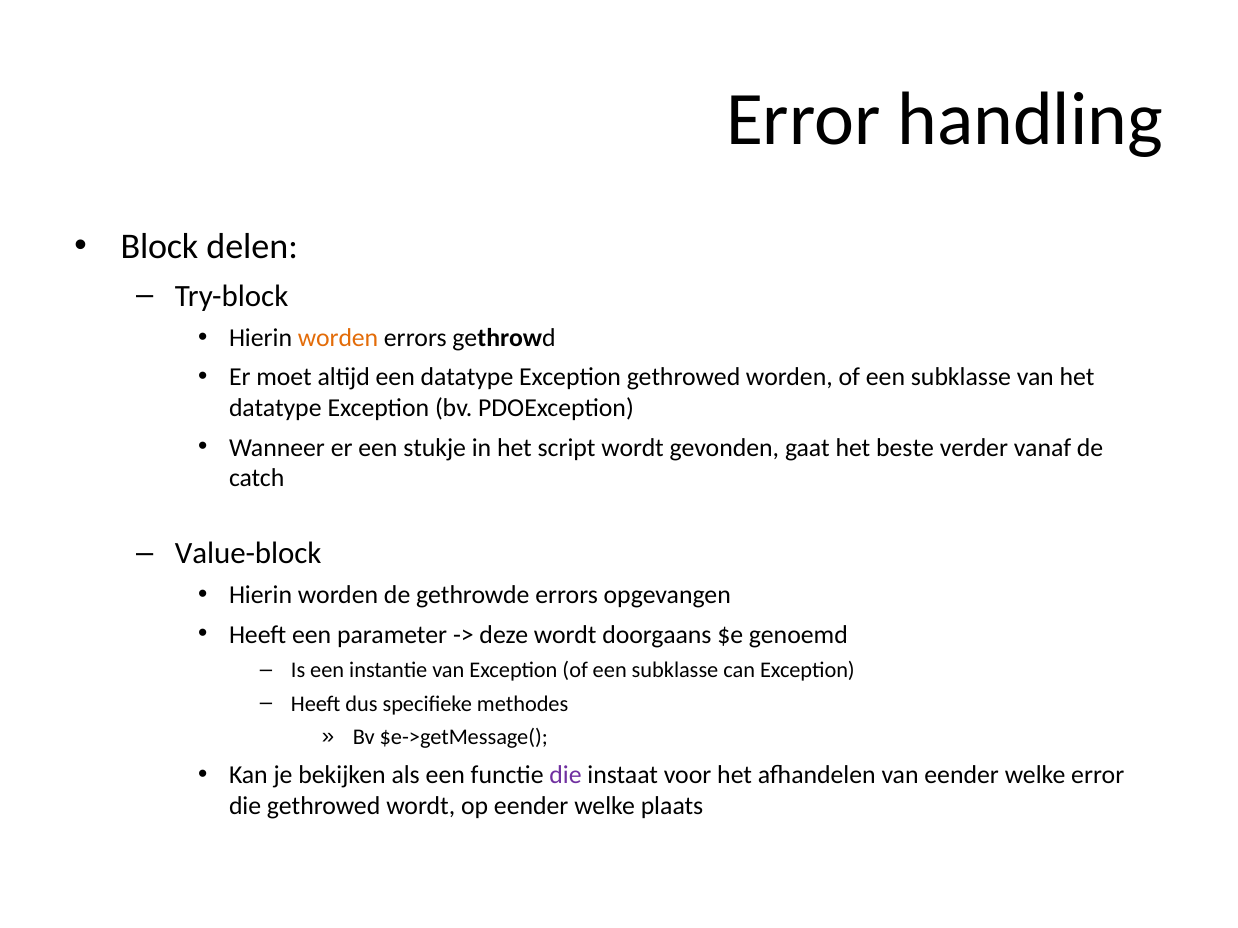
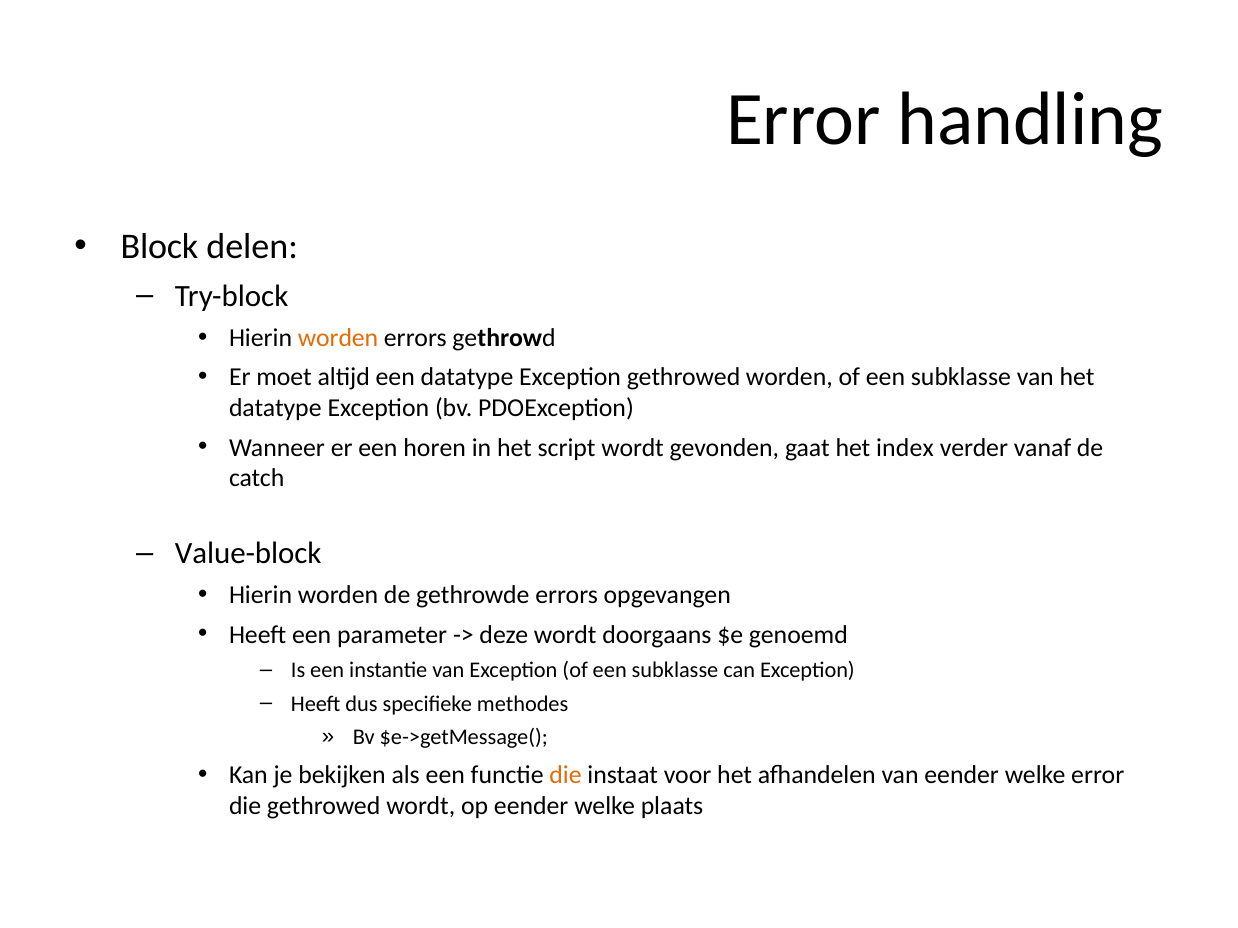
stukje: stukje -> horen (435, 448)
beste: beste -> index (905, 448)
die colour: purple -> orange (566, 775)
